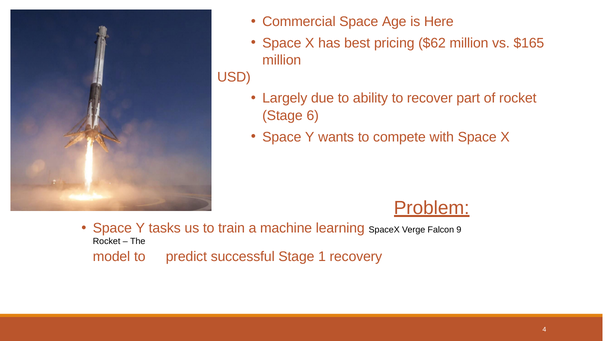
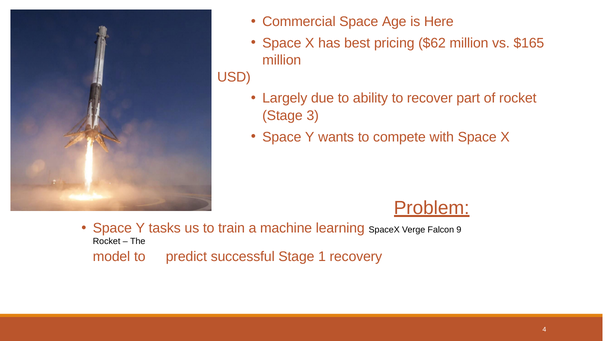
6: 6 -> 3 (313, 116)
